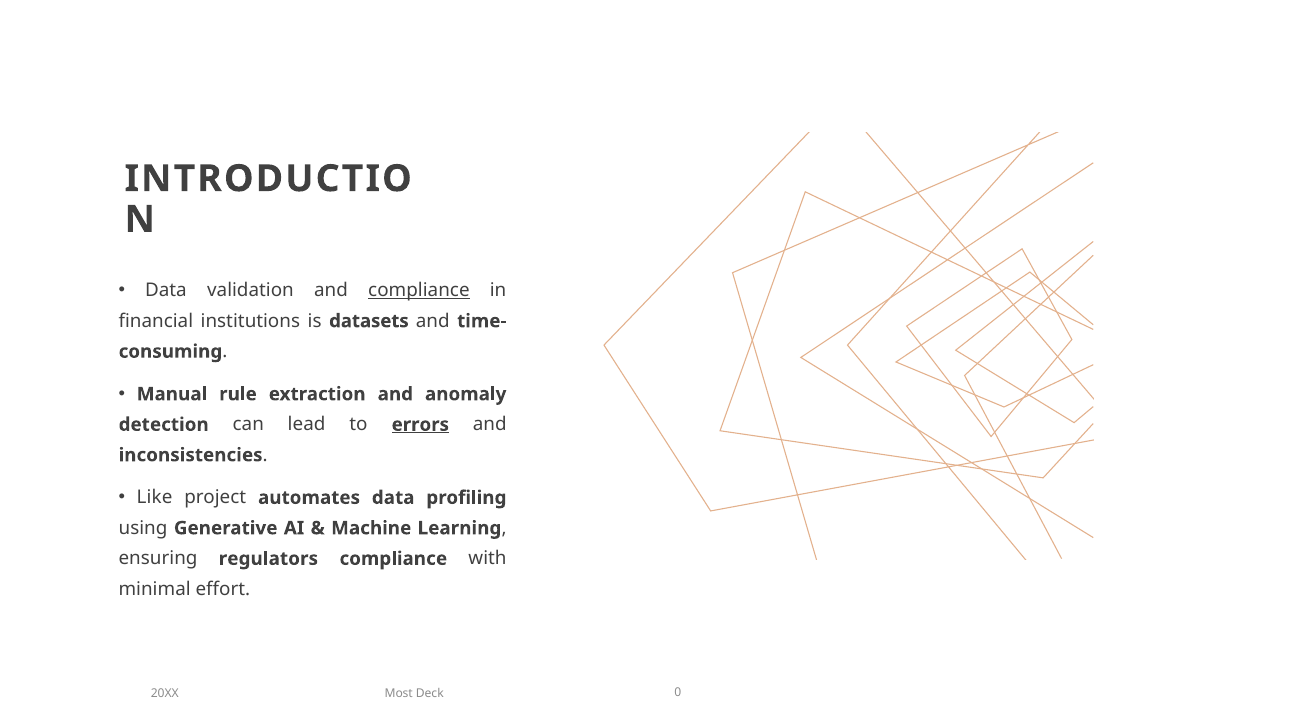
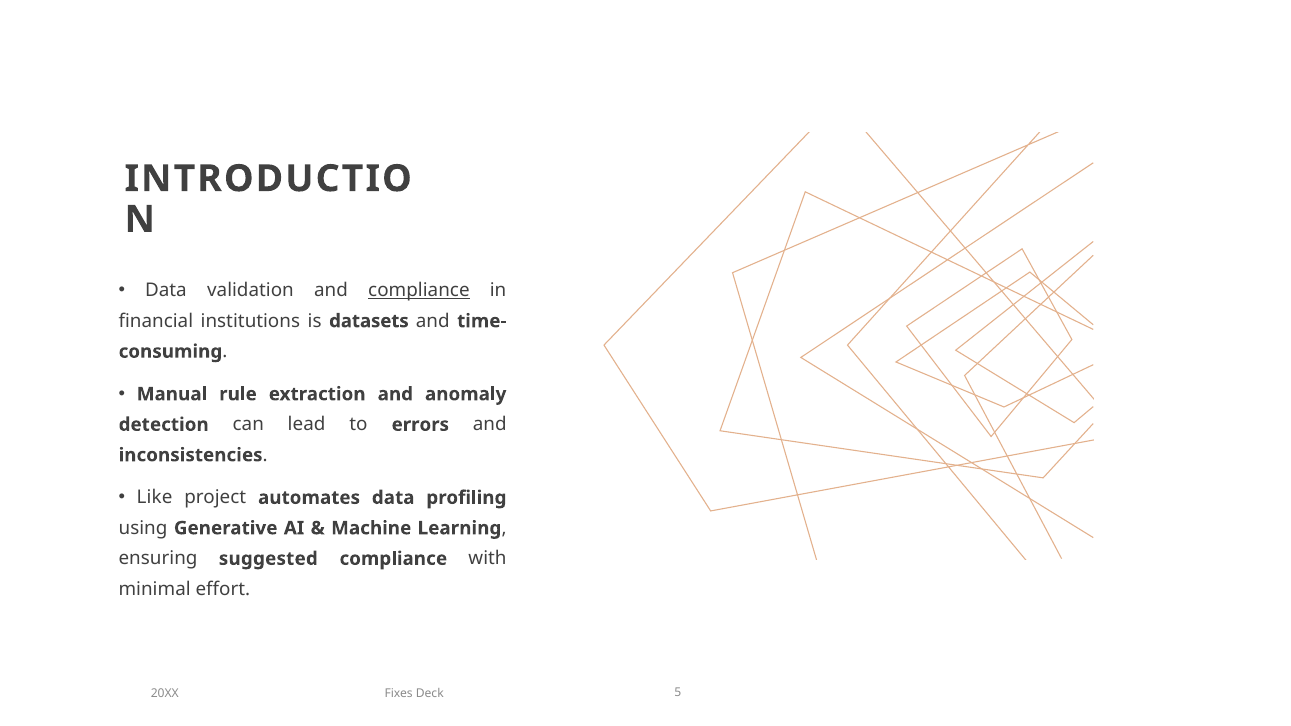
errors underline: present -> none (420, 425)
regulators: regulators -> suggested (268, 559)
Most: Most -> Fixes (399, 693)
0: 0 -> 5 (678, 692)
